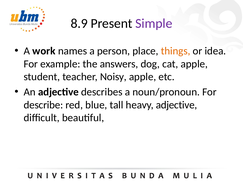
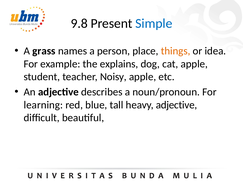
8.9: 8.9 -> 9.8 (79, 23)
Simple colour: purple -> blue (154, 23)
work: work -> grass (44, 51)
answers: answers -> explains (119, 64)
describe: describe -> learning (43, 105)
